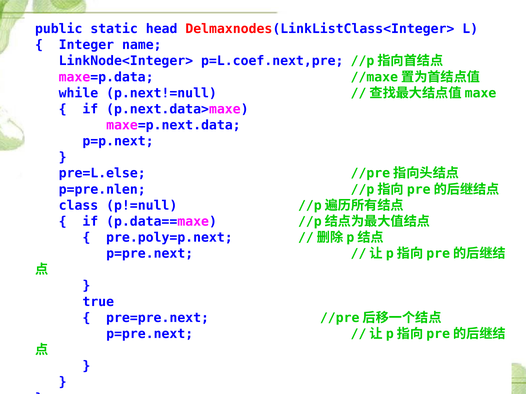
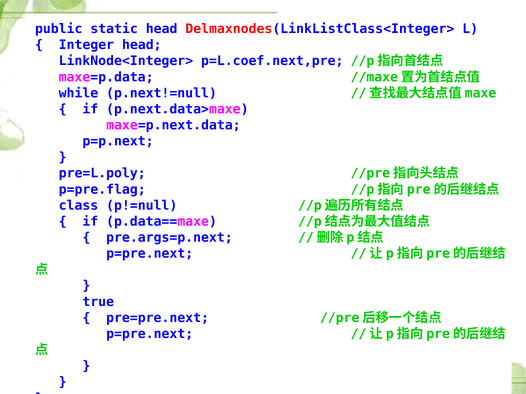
Integer name: name -> head (142, 45)
pre=L.else: pre=L.else -> pre=L.poly (102, 174)
p=pre.nlen: p=pre.nlen -> p=pre.flag (102, 190)
pre.poly=p.next: pre.poly=p.next -> pre.args=p.next (169, 238)
